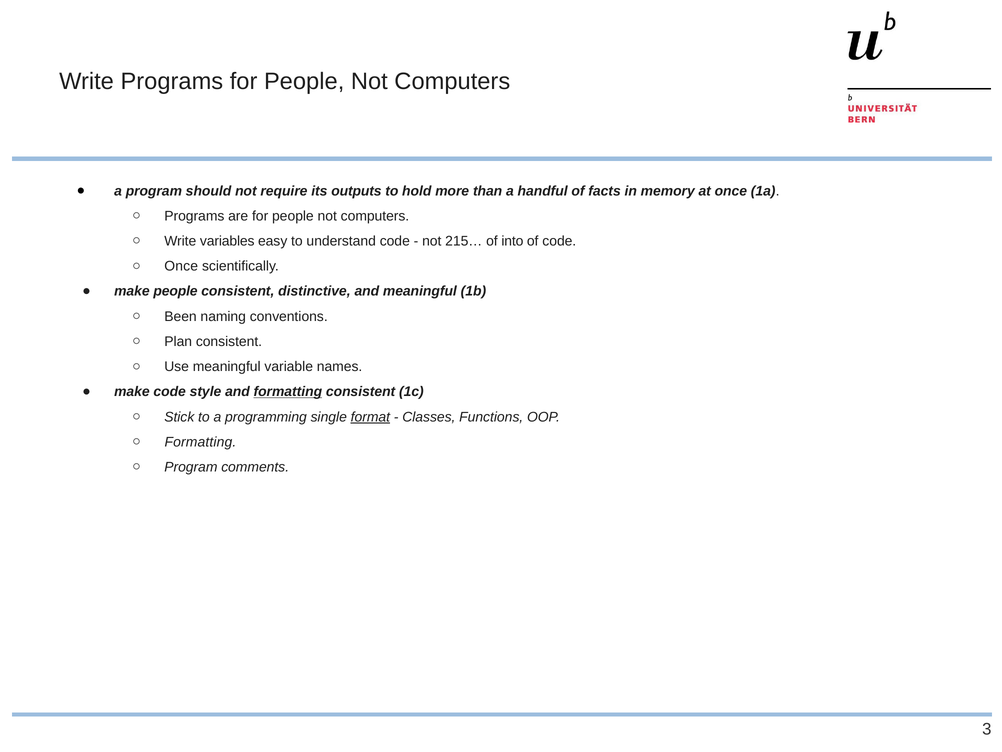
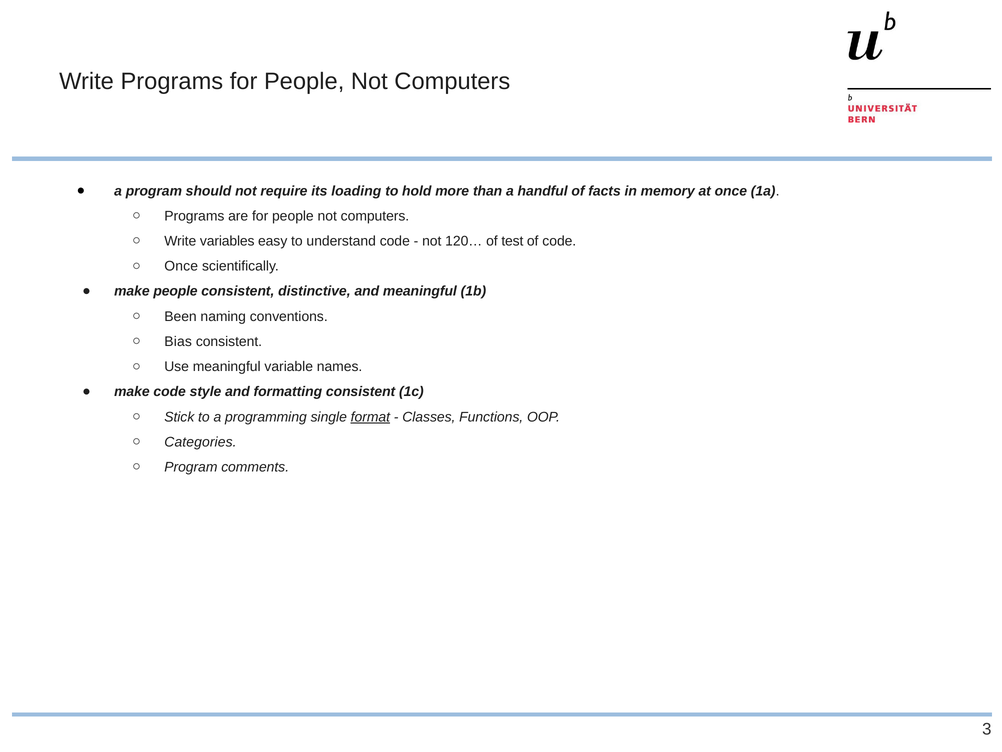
outputs: outputs -> loading (356, 191)
215…: 215… -> 120… (464, 241)
into: into -> test (512, 241)
Plan: Plan -> Bias (178, 341)
formatting underline: present -> none (288, 392)
Formatting: Formatting -> Categories (200, 442)
